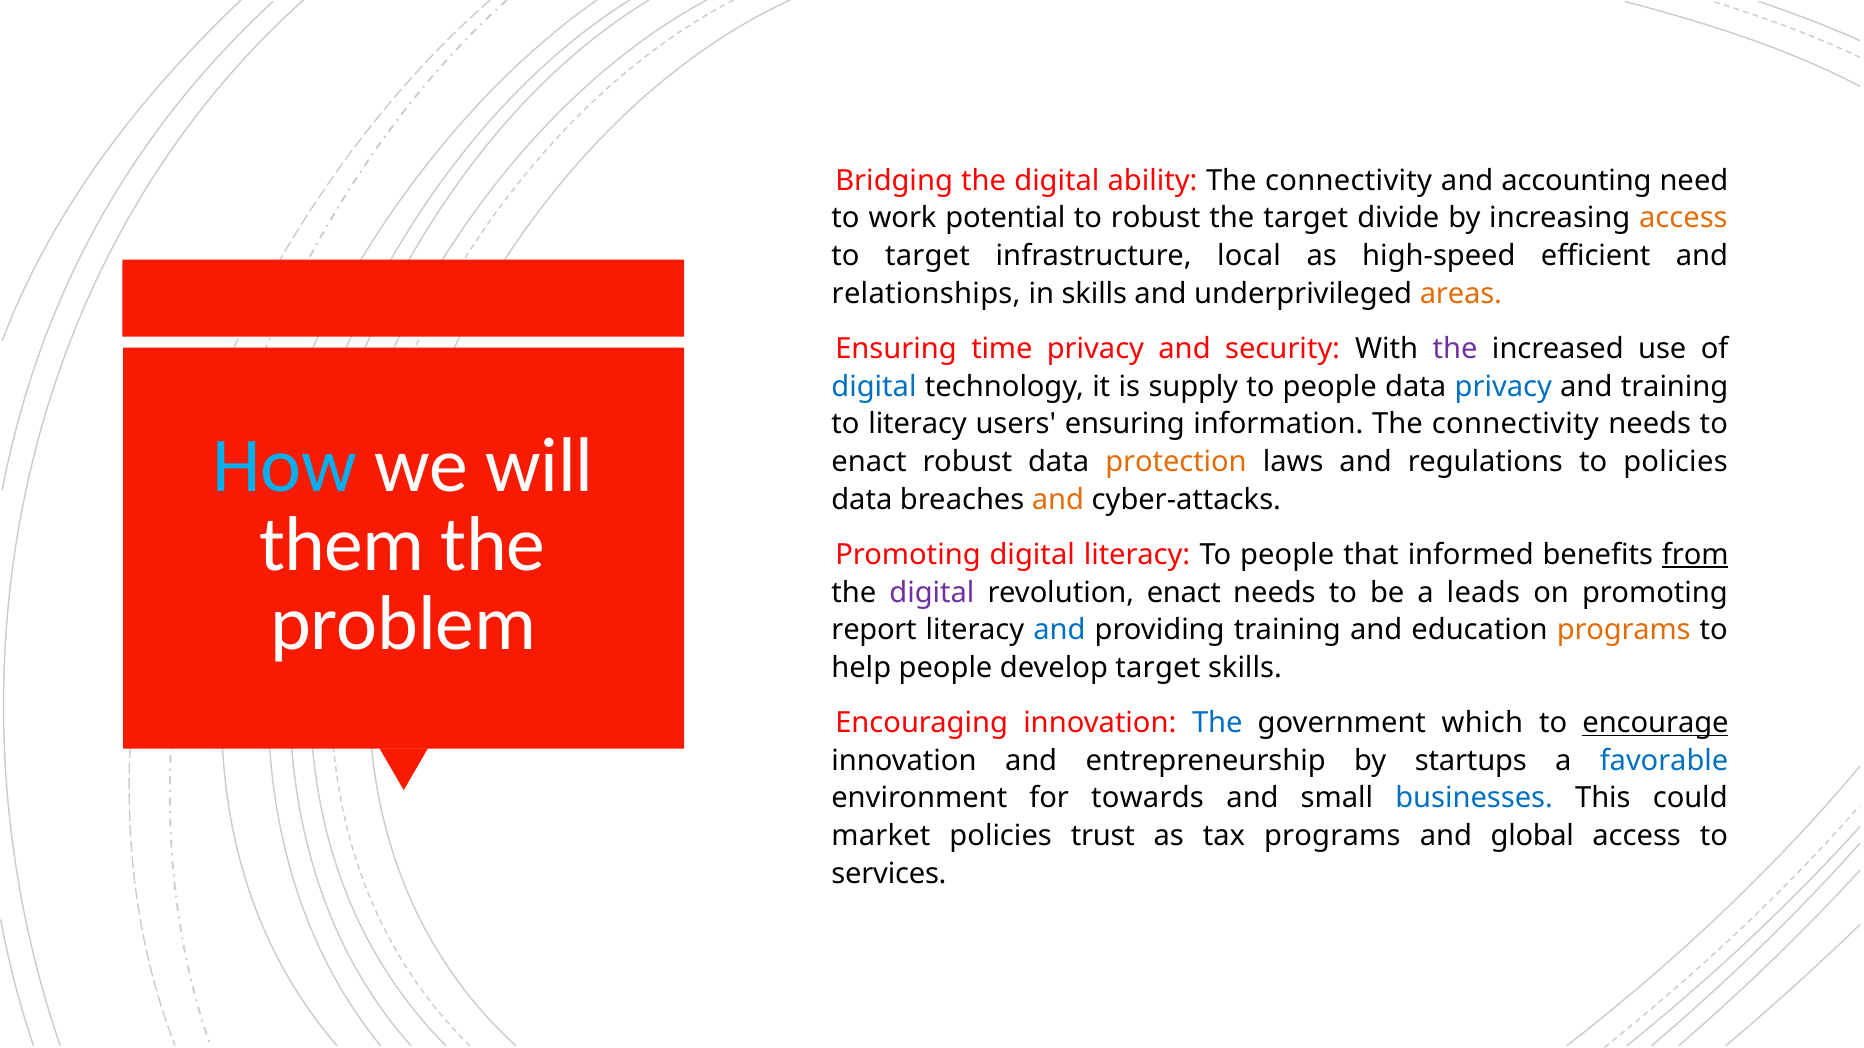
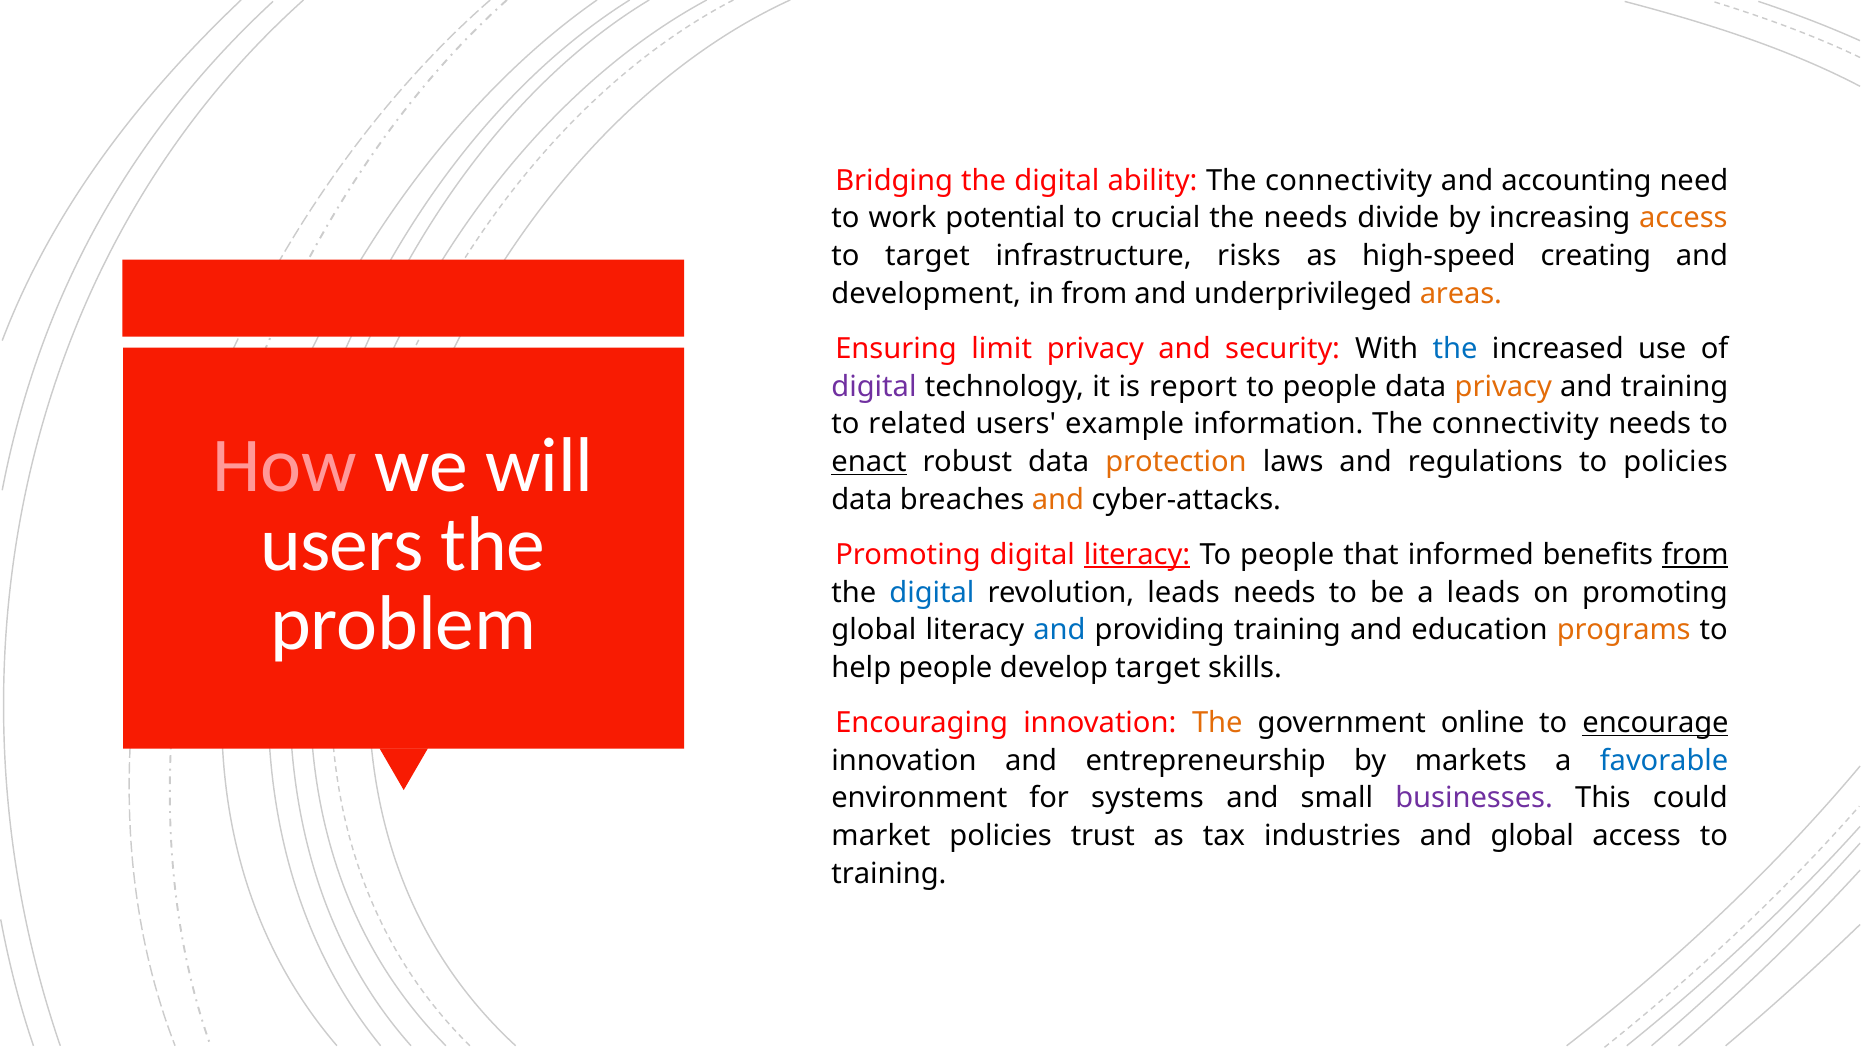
to robust: robust -> crucial (1156, 218)
the target: target -> needs (1306, 218)
local: local -> risks (1249, 256)
efficient: efficient -> creating (1596, 256)
relationships: relationships -> development (926, 294)
in skills: skills -> from (1094, 294)
time: time -> limit (1002, 349)
the colour: purple -> blue (1455, 349)
digital colour: blue -> purple (874, 387)
supply: supply -> report (1193, 387)
privacy colour: blue -> orange (1503, 387)
to literacy: literacy -> related (917, 424)
ensuring: ensuring -> example (1125, 424)
How colour: light blue -> pink (285, 466)
enact underline: none -> present (869, 462)
them: them -> users (342, 545)
literacy underline: none -> present (1137, 555)
digital colour: purple -> blue (932, 593)
revolution enact: enact -> leads (1184, 593)
report: report -> global (874, 630)
The colour: blue -> orange (1217, 723)
which: which -> online (1483, 723)
startups: startups -> markets (1471, 761)
towards: towards -> systems (1148, 799)
businesses colour: blue -> purple (1474, 799)
tax programs: programs -> industries (1332, 836)
services: services -> training (889, 874)
